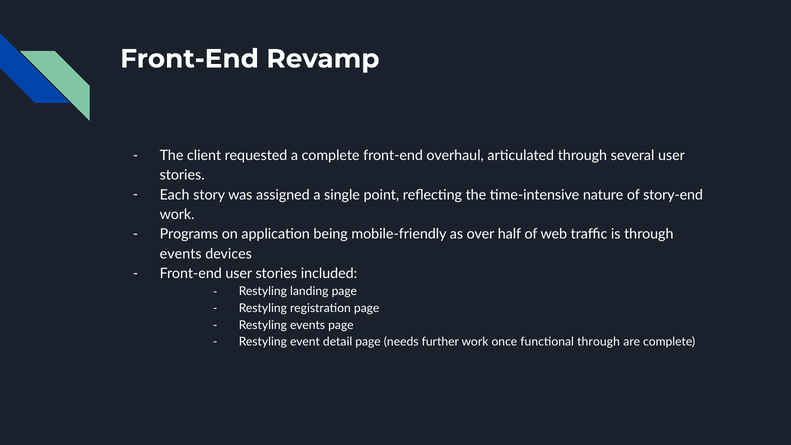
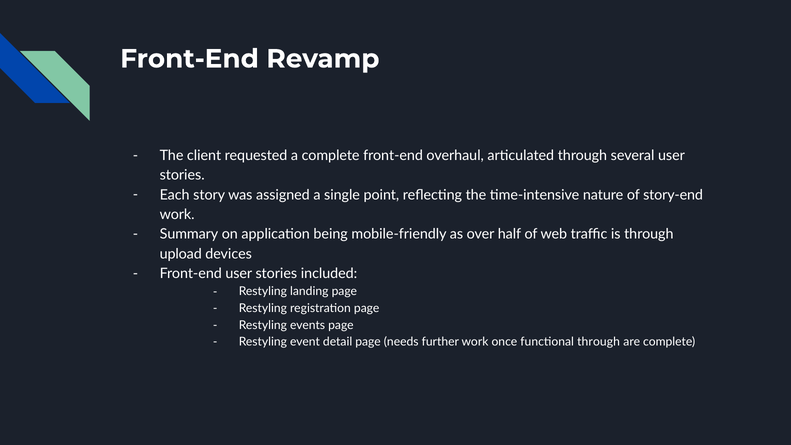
Programs: Programs -> Summary (189, 234)
events: events -> upload (181, 254)
